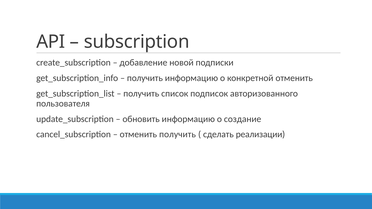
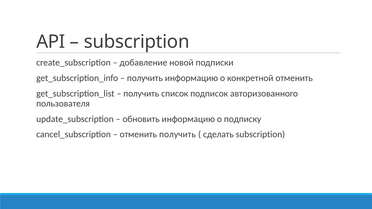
создание: создание -> подписку (243, 119)
сделать реализации: реализации -> subscription (260, 135)
